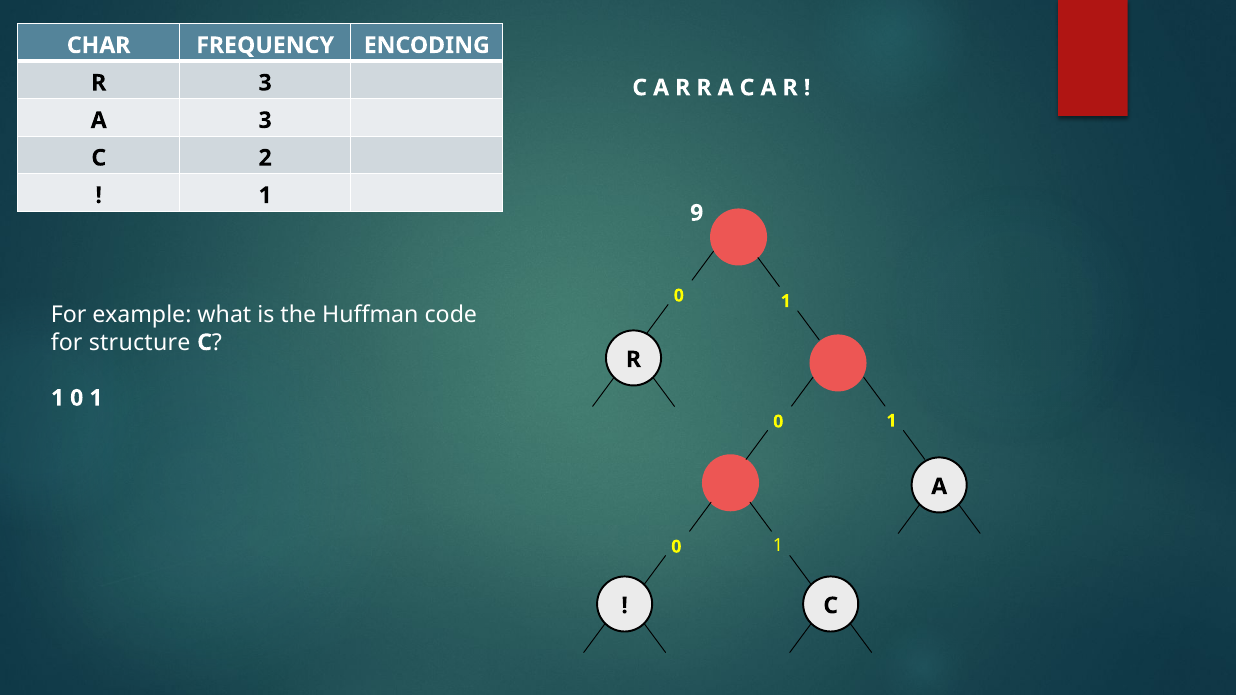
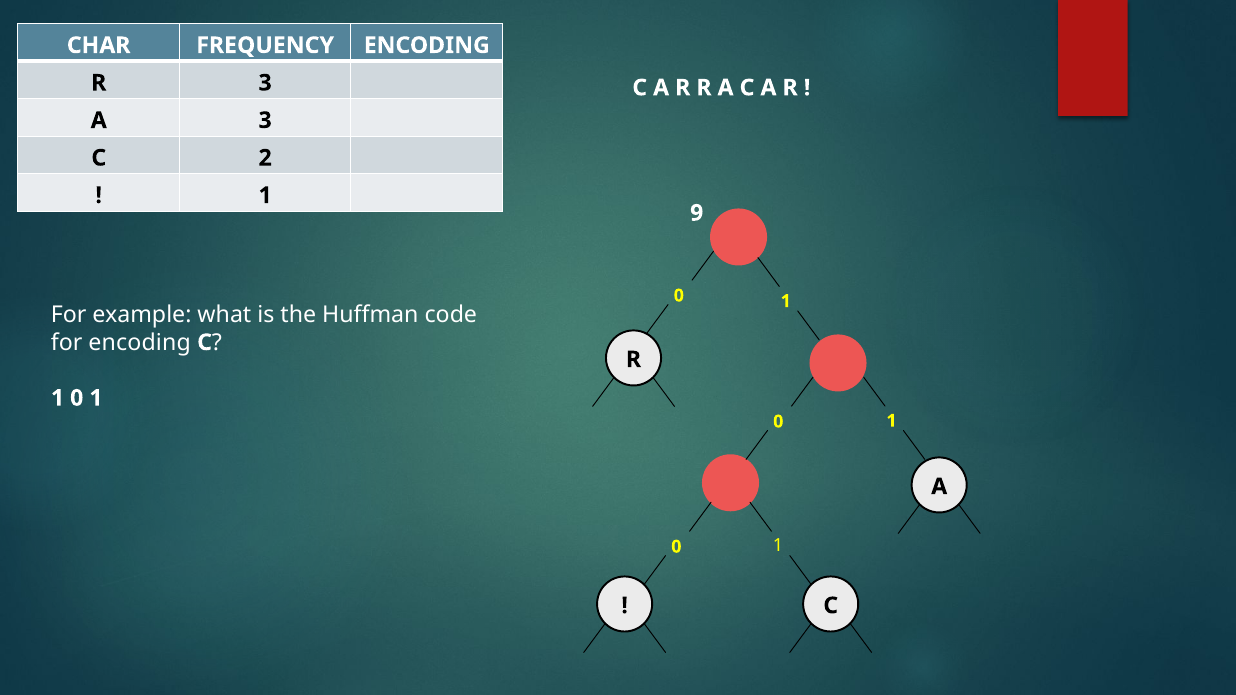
for structure: structure -> encoding (140, 343)
